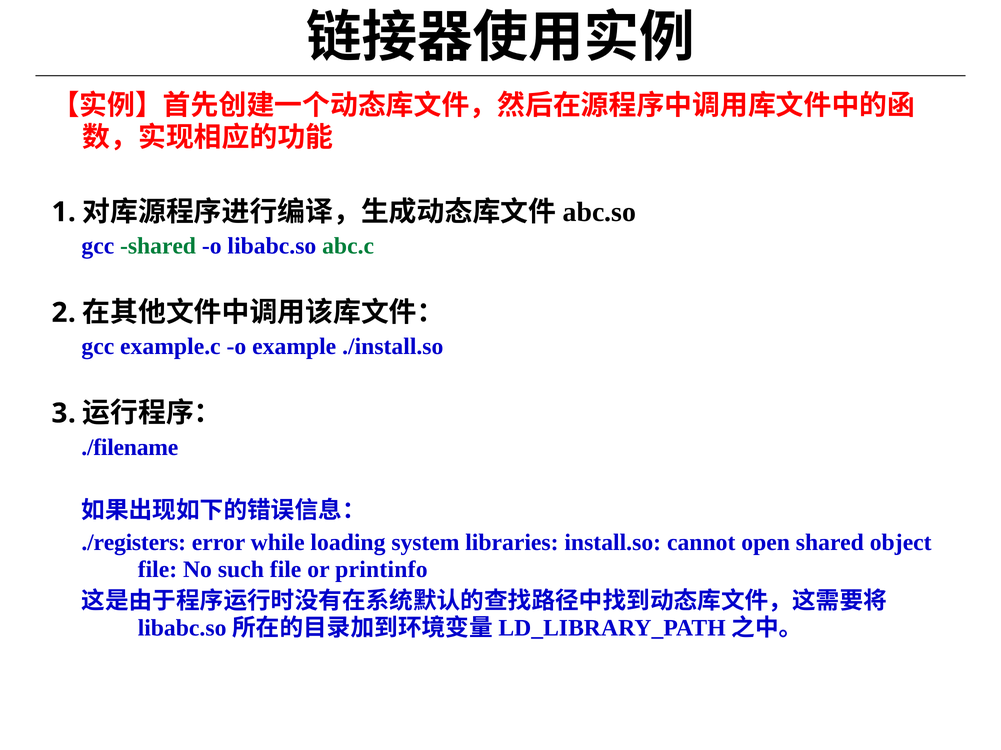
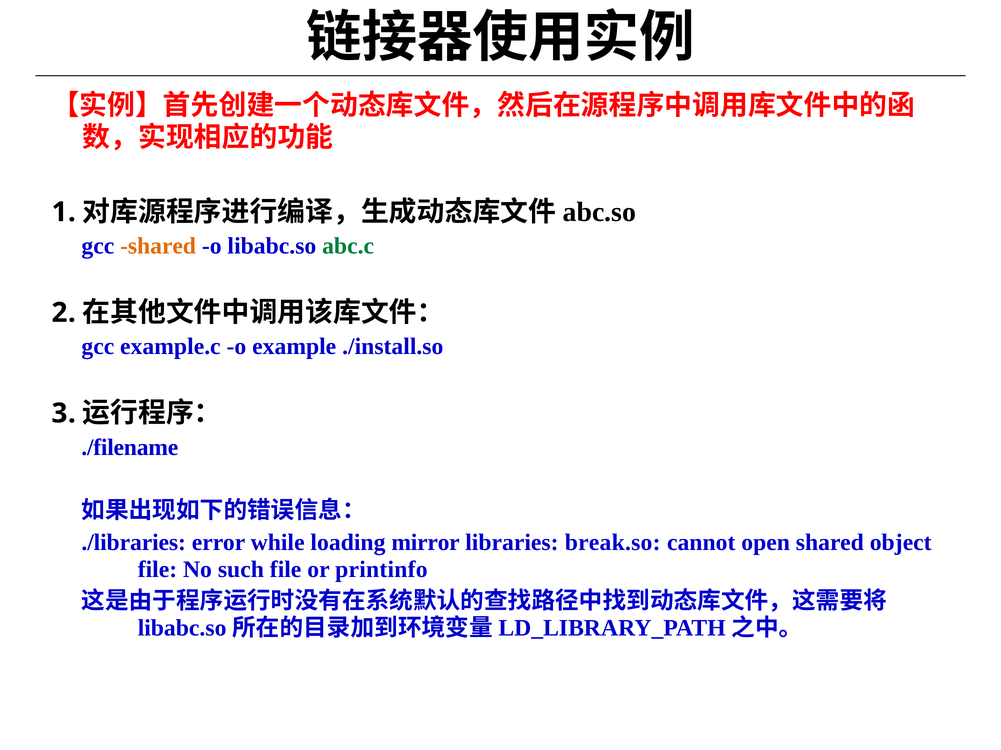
shared colour: green -> orange (158, 246)
./registers: ./registers -> ./libraries (134, 543)
system: system -> mirror (426, 543)
install.so: install.so -> break.so (613, 543)
